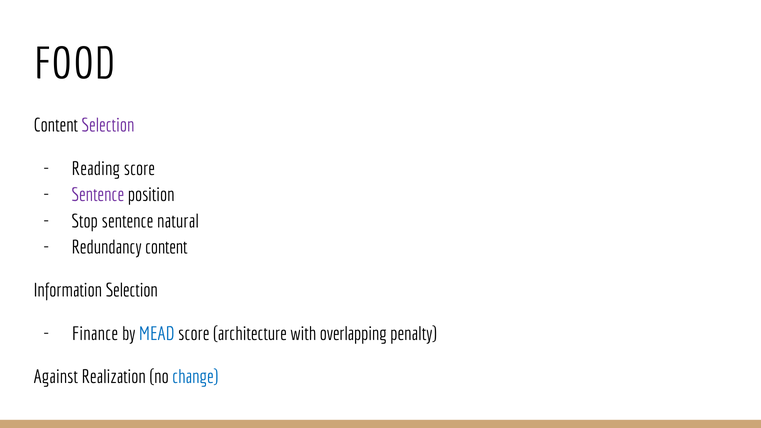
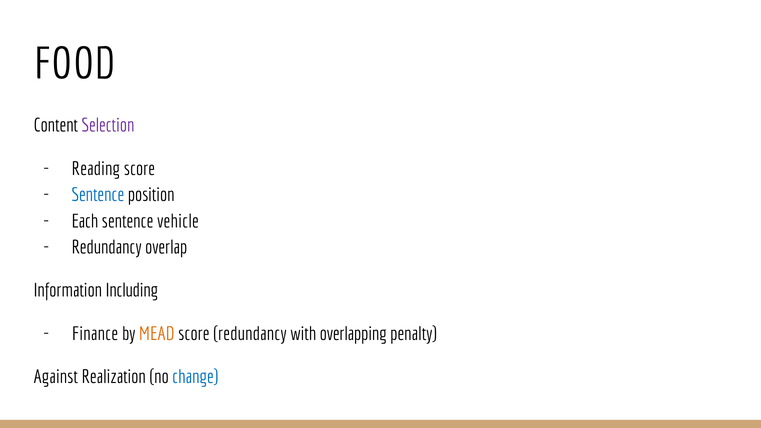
Sentence colour: purple -> blue (98, 195)
Stop: Stop -> Each (85, 221)
natural: natural -> vehicle (178, 221)
Redundancy content: content -> overlap (166, 248)
Information Selection: Selection -> Including (132, 291)
MEAD colour: blue -> orange (157, 334)
score architecture: architecture -> redundancy (250, 334)
